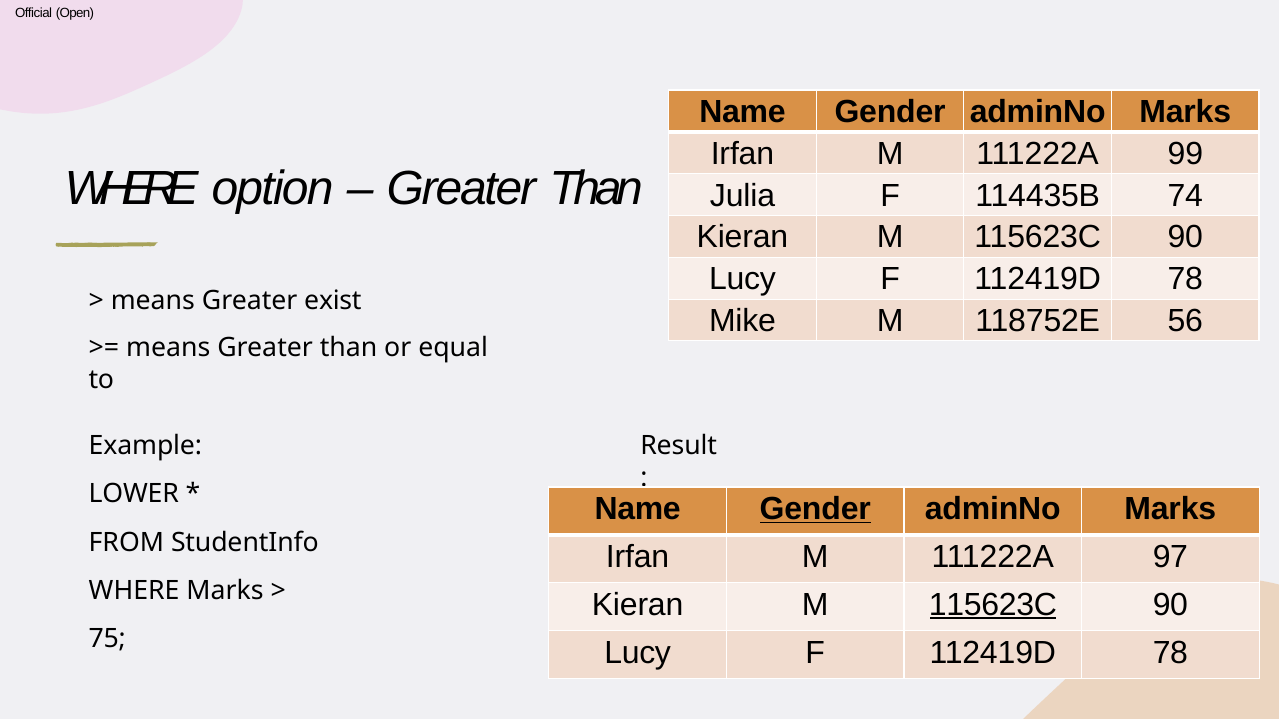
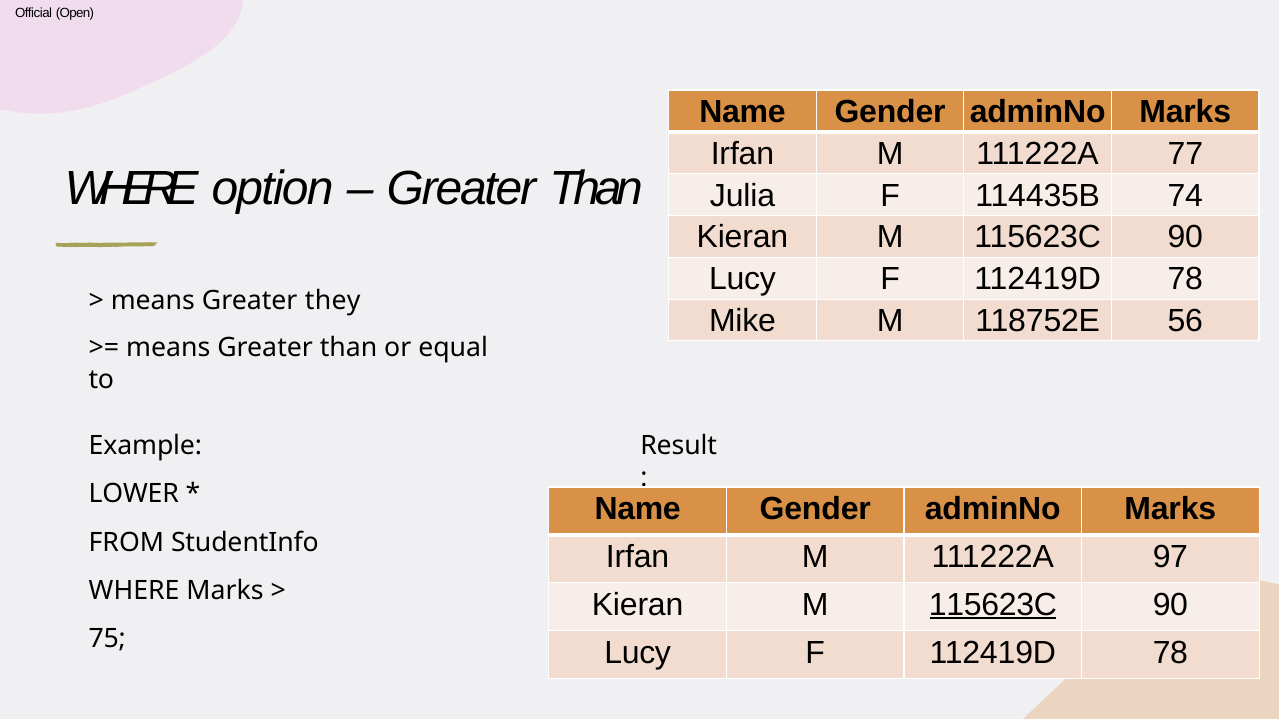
99: 99 -> 77 (1185, 154)
exist: exist -> they (333, 300)
Gender underline: present -> none (815, 509)
